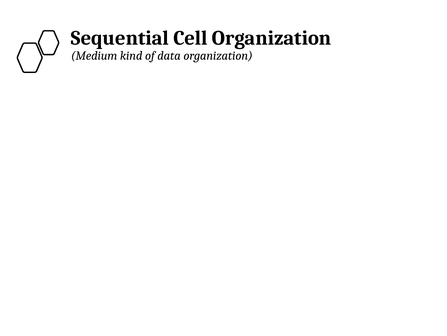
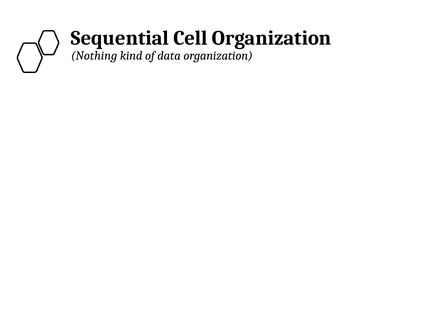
Medium: Medium -> Nothing (94, 56)
